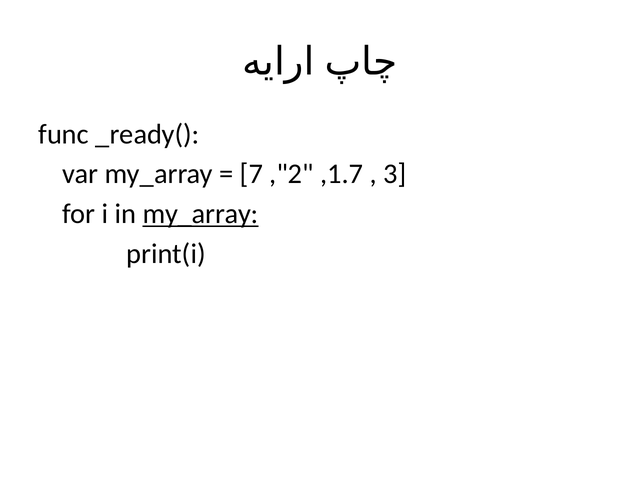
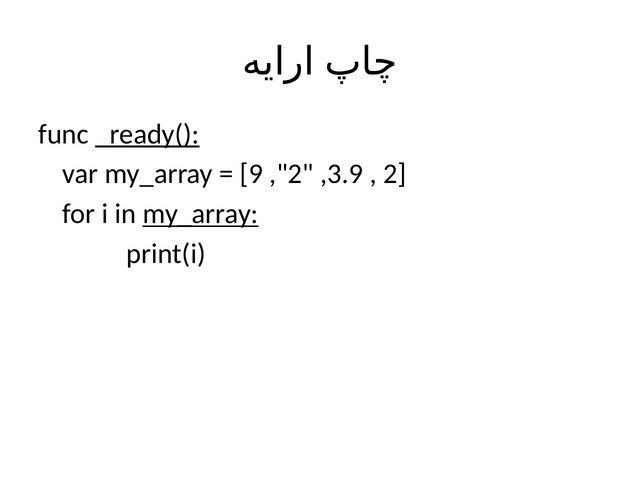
_ready( underline: none -> present (148, 134)
7: 7 -> 9 (252, 174)
,1.7: ,1.7 -> ,3.9 (342, 174)
3: 3 -> 2 (395, 174)
